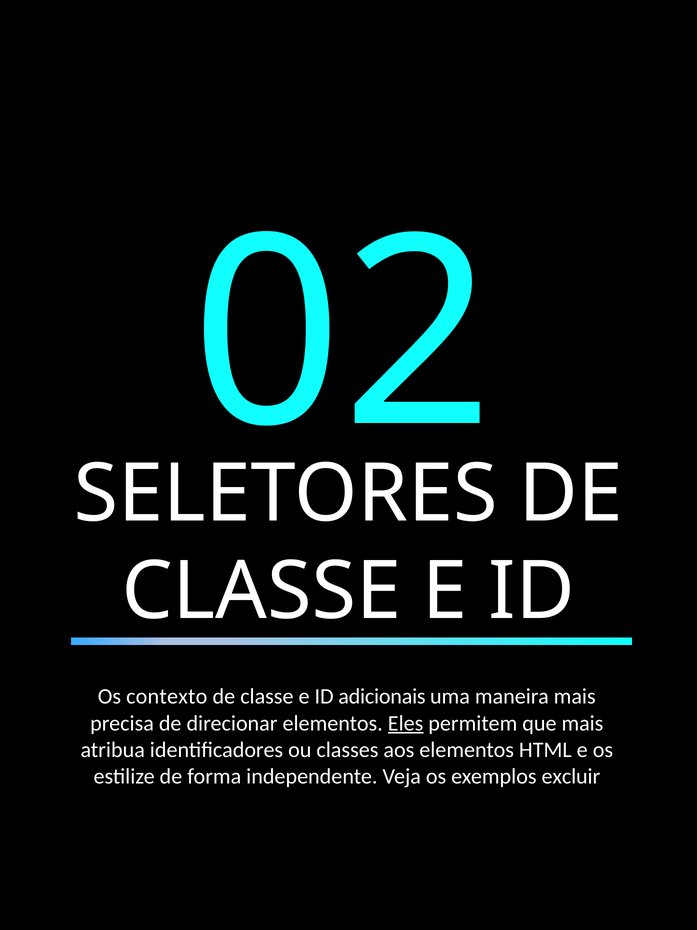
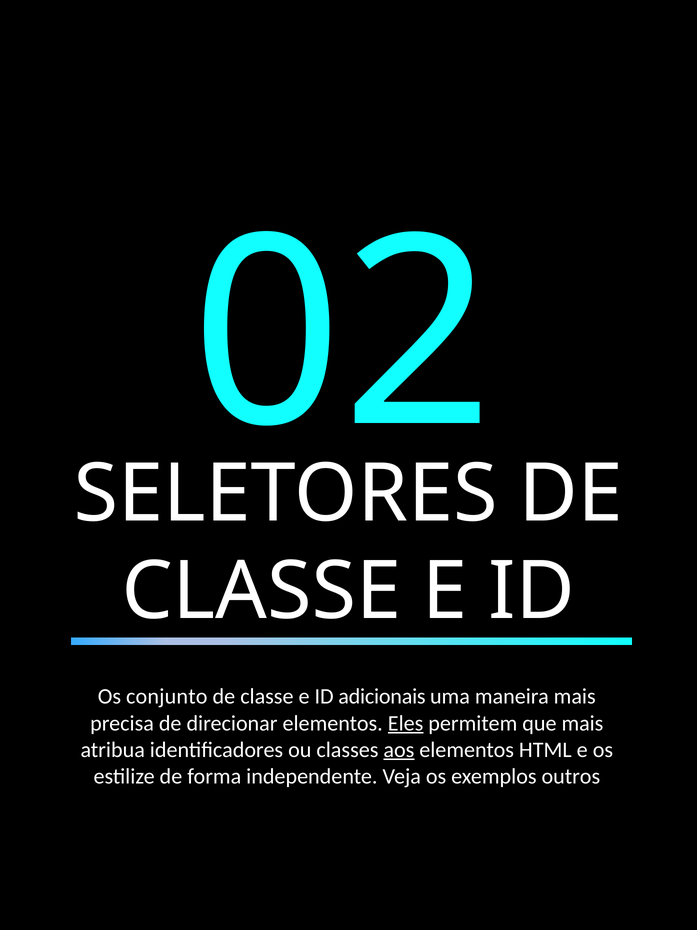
contexto: contexto -> conjunto (167, 696)
aos underline: none -> present (399, 749)
excluir: excluir -> outros (571, 776)
